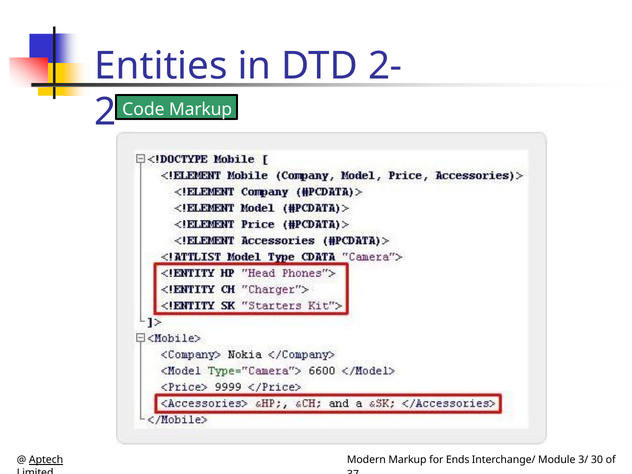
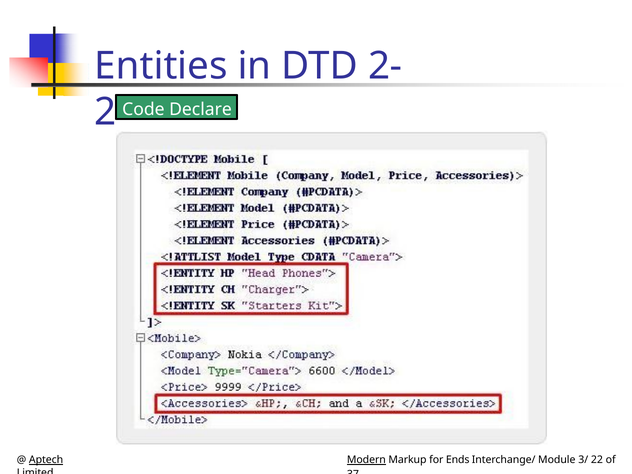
Code Markup: Markup -> Declare (200, 110)
Modern underline: none -> present (366, 460)
30: 30 -> 22 (597, 460)
